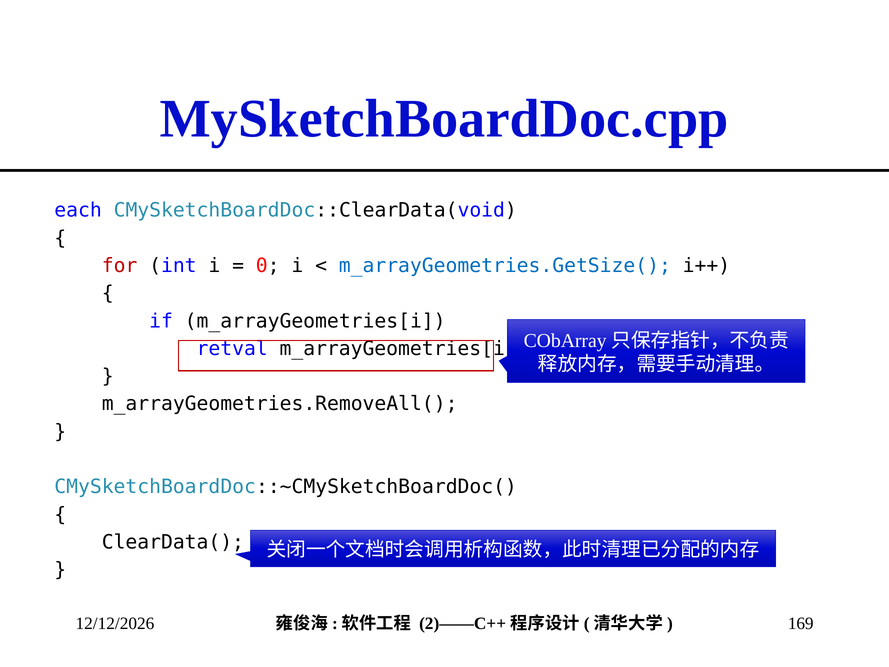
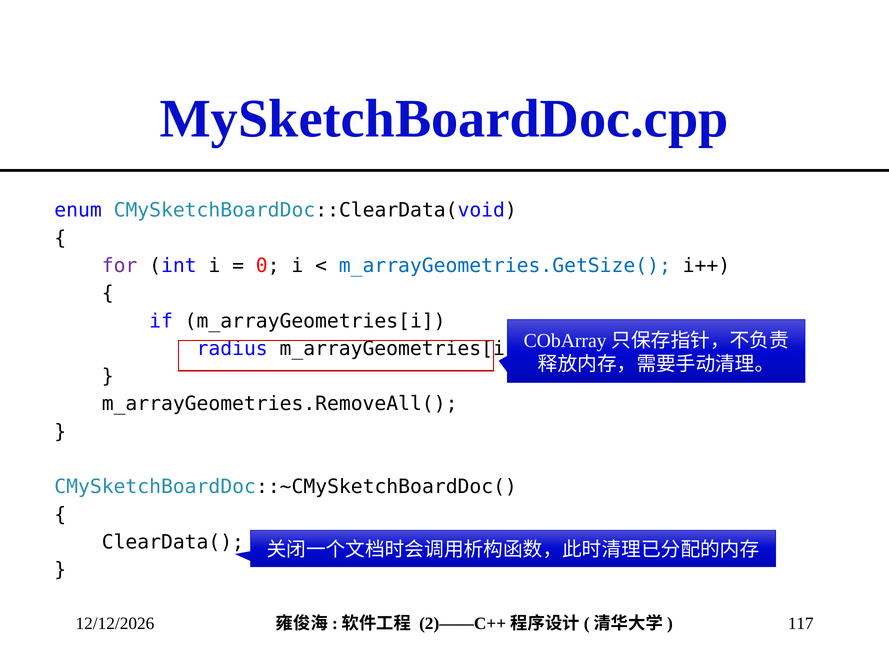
each: each -> enum (78, 210)
for colour: red -> purple (120, 266)
retval: retval -> radius (232, 349)
169: 169 -> 117 (801, 624)
